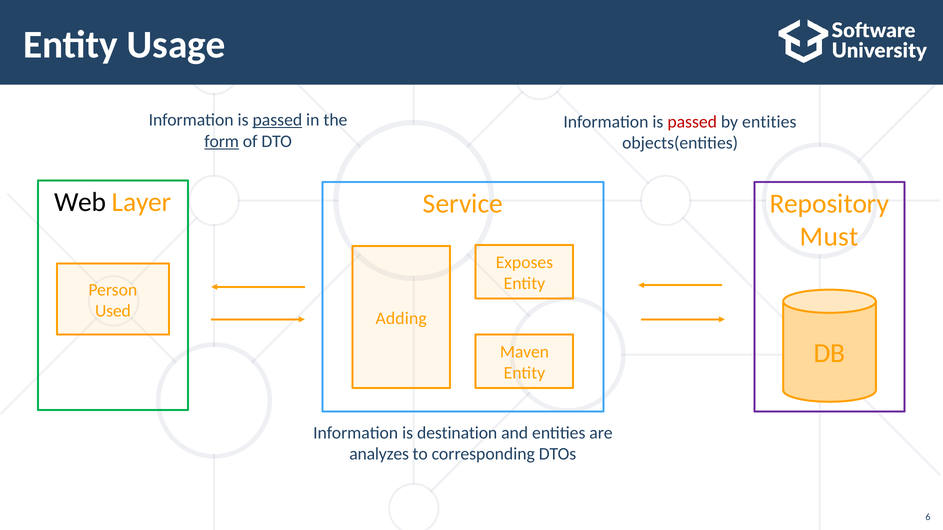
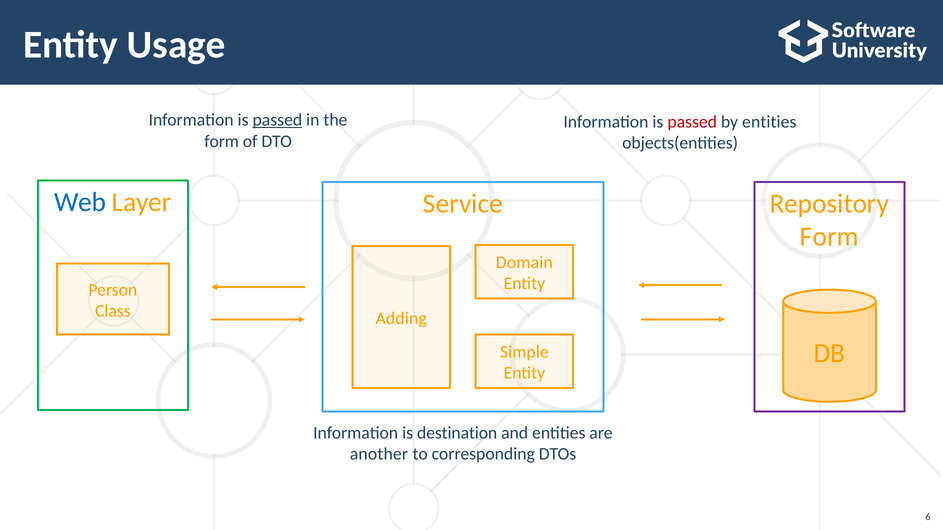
form underline: present -> none (222, 141)
Web colour: black -> blue (80, 202)
Must: Must -> Form (829, 237)
Exposes: Exposes -> Domain (524, 262)
Used: Used -> Class (113, 311)
Maven: Maven -> Simple (524, 352)
analyzes: analyzes -> another (379, 454)
